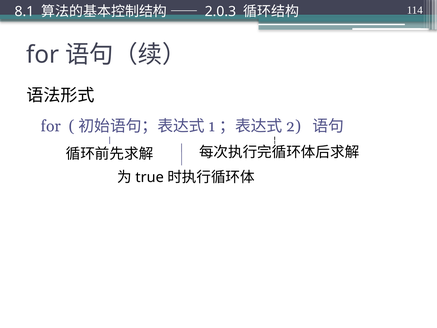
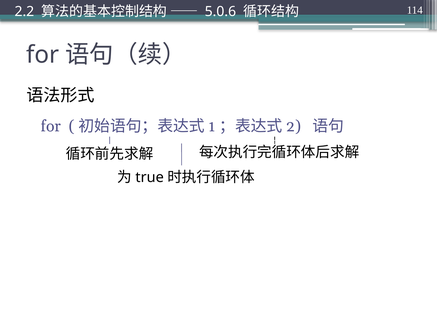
8.1: 8.1 -> 2.2 (24, 11)
2.0.3: 2.0.3 -> 5.0.6 (220, 11)
